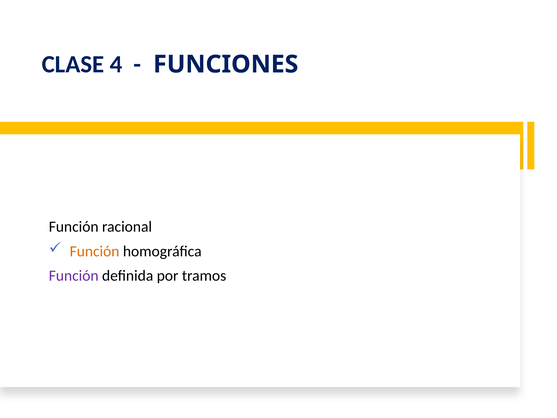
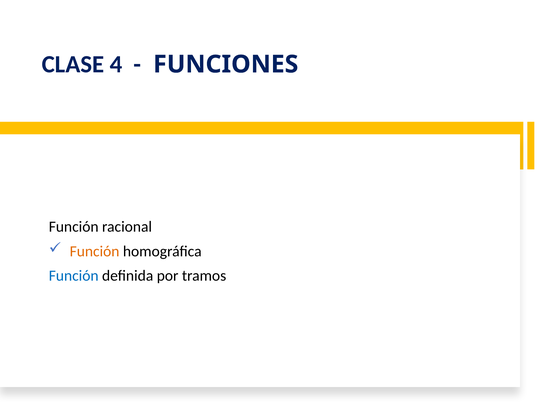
Función colour: purple -> blue (74, 276)
